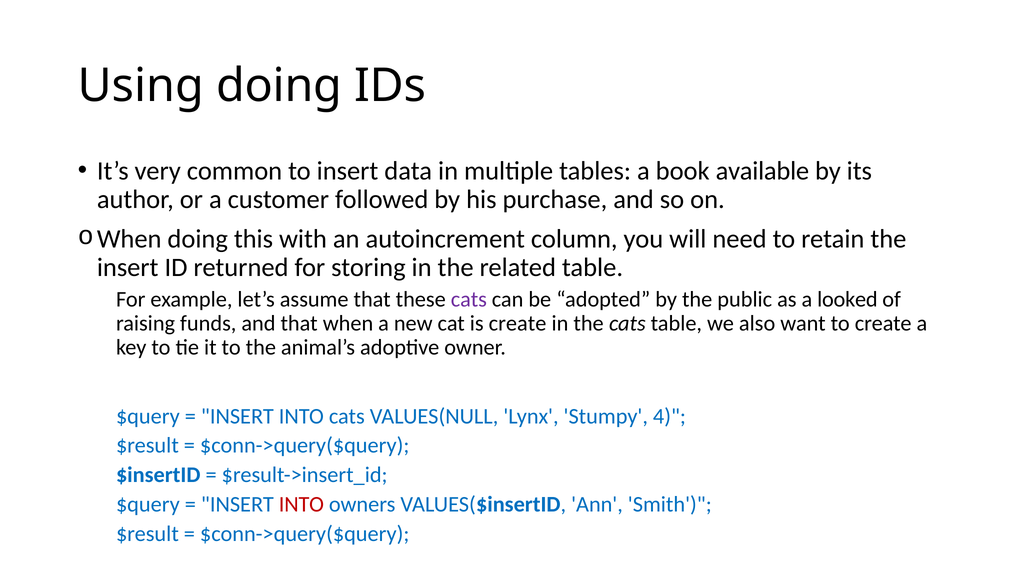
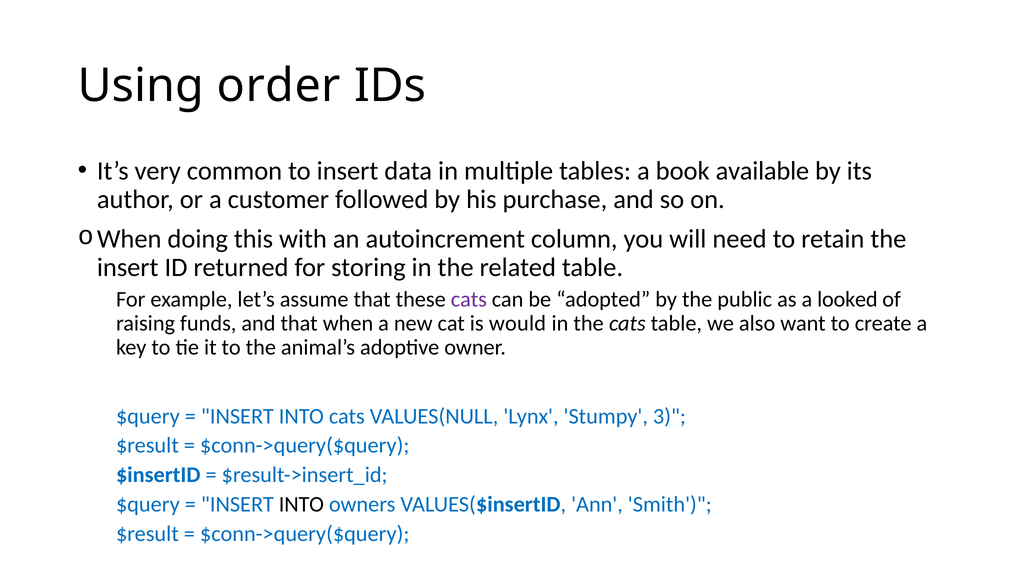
Using doing: doing -> order (279, 86)
is create: create -> would (517, 323)
4: 4 -> 3 (669, 416)
INTO colour: red -> black (301, 504)
